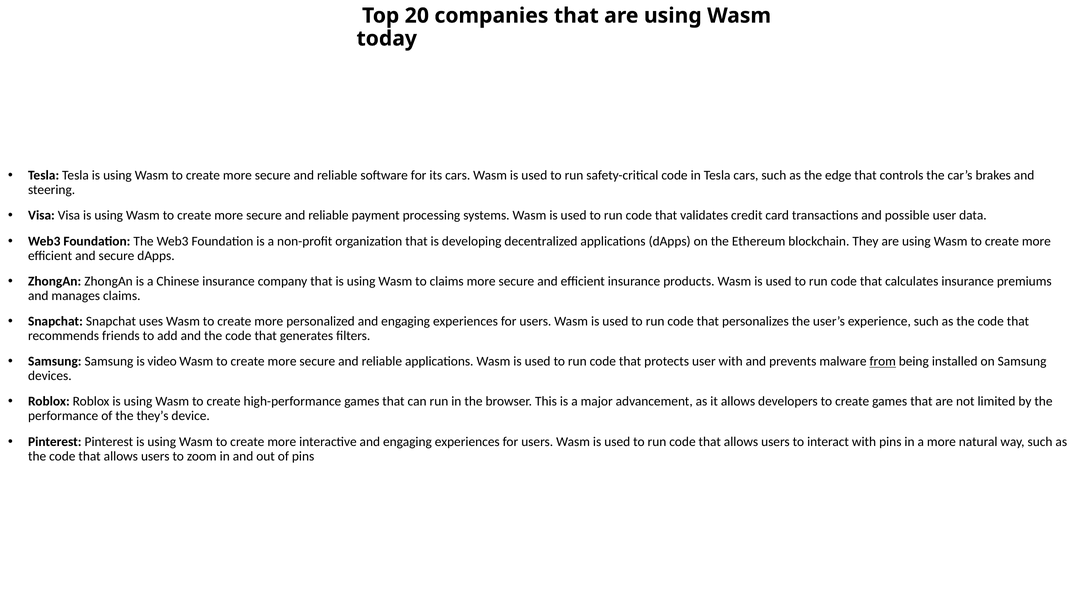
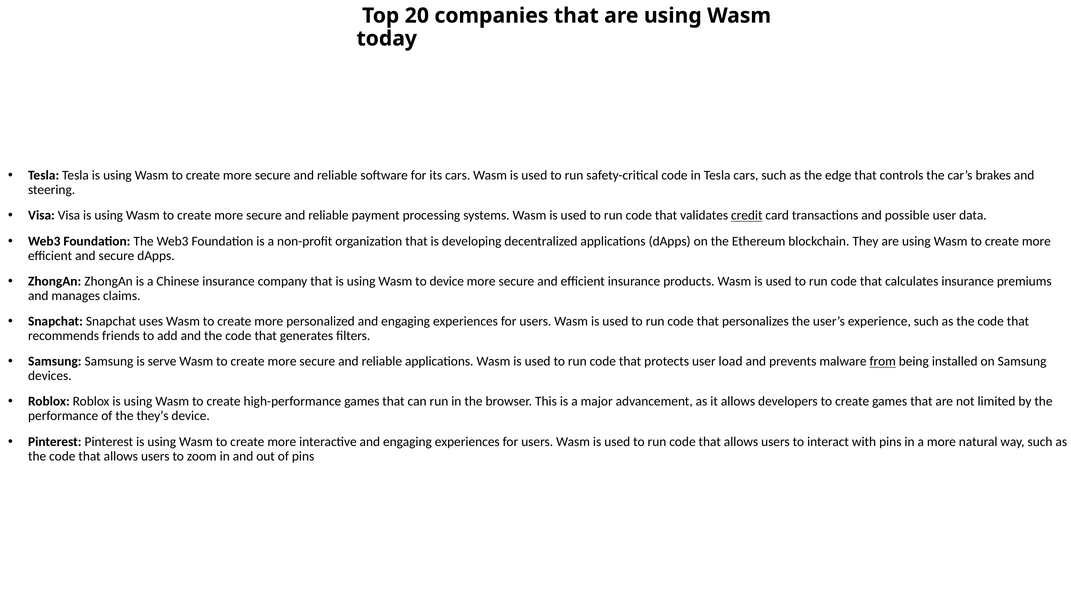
credit underline: none -> present (747, 215)
to claims: claims -> device (447, 281)
video: video -> serve (162, 361)
user with: with -> load (731, 361)
